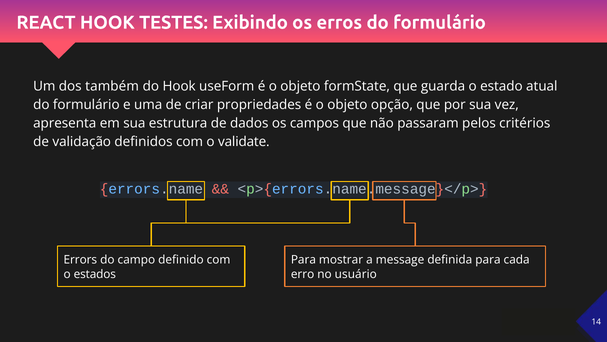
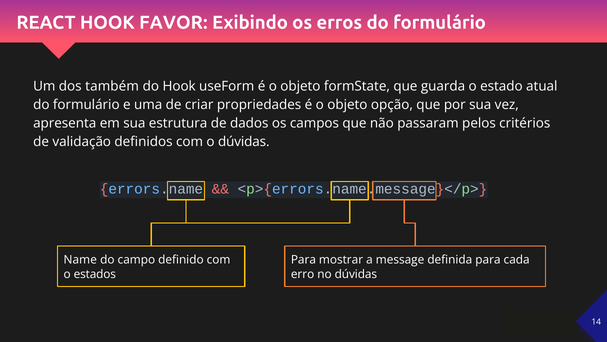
TESTES: TESTES -> FAVOR (173, 23)
o validate: validate -> dúvidas (244, 142)
Errors: Errors -> Name (80, 260)
no usuário: usuário -> dúvidas (356, 274)
